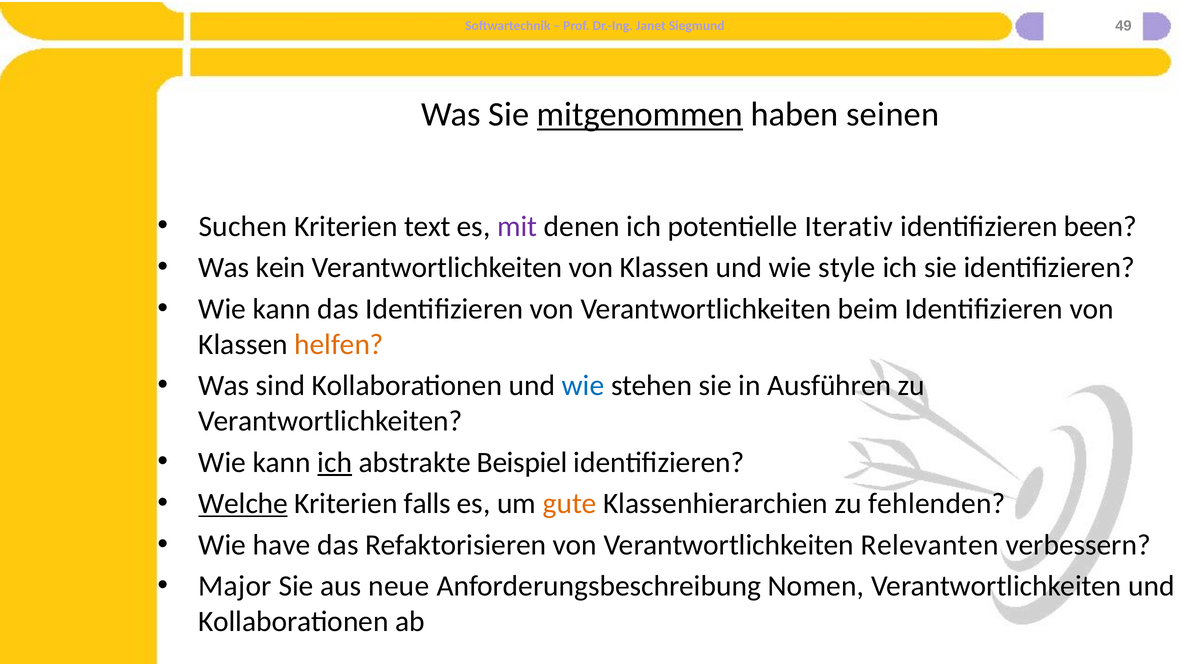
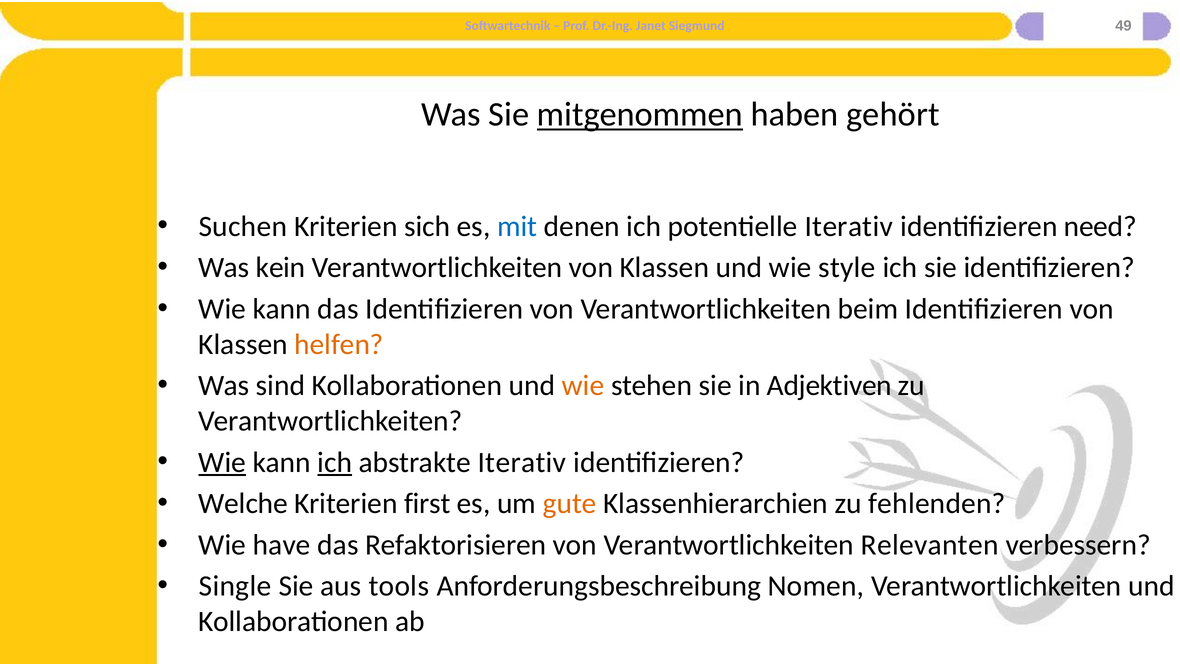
seinen: seinen -> gehört (893, 115)
text: text -> sich (427, 226)
mit colour: purple -> blue (517, 226)
been: been -> need (1100, 226)
wie colour: blue -> orange (583, 385)
Ausführen: Ausführen -> Adjektiven (829, 385)
Wie underline: none -> present (222, 462)
abstrakte Beispiel: Beispiel -> Iterativ (522, 462)
Welche underline: present -> none (243, 503)
falls: falls -> first (427, 503)
Major: Major -> Single (235, 586)
neue: neue -> tools (399, 586)
